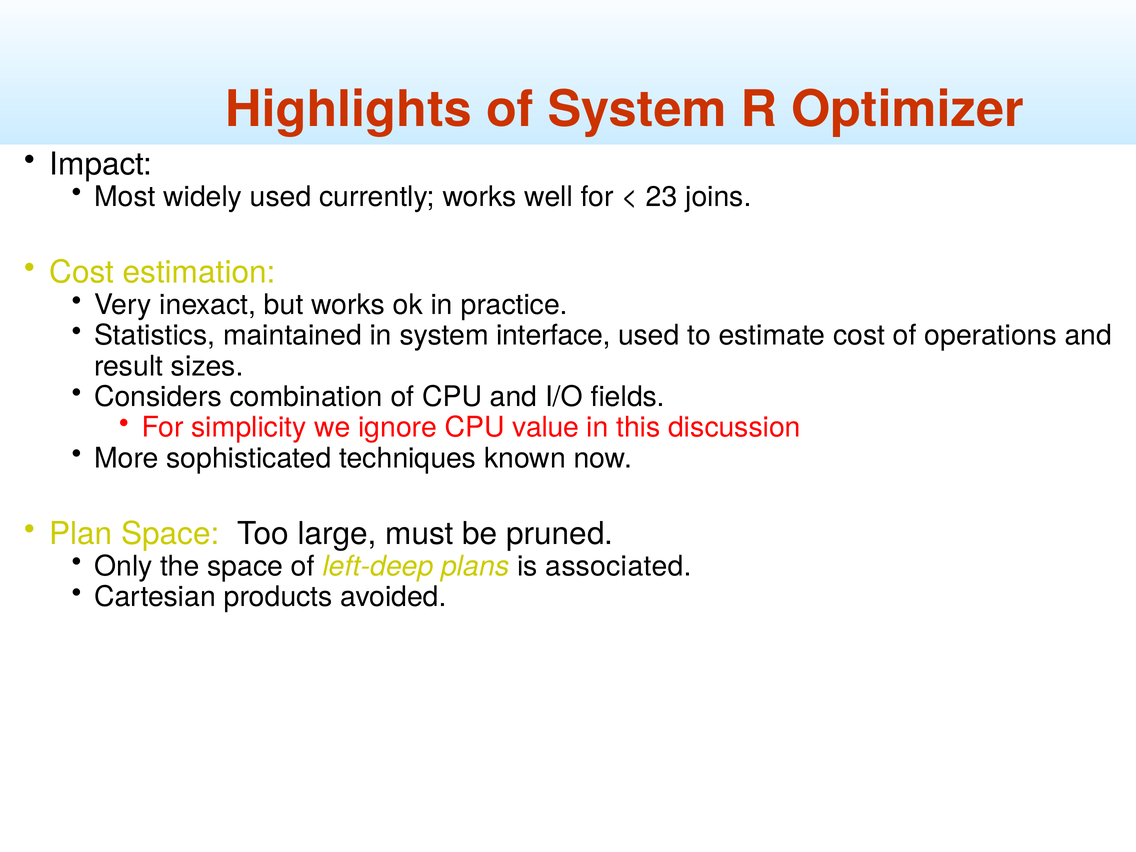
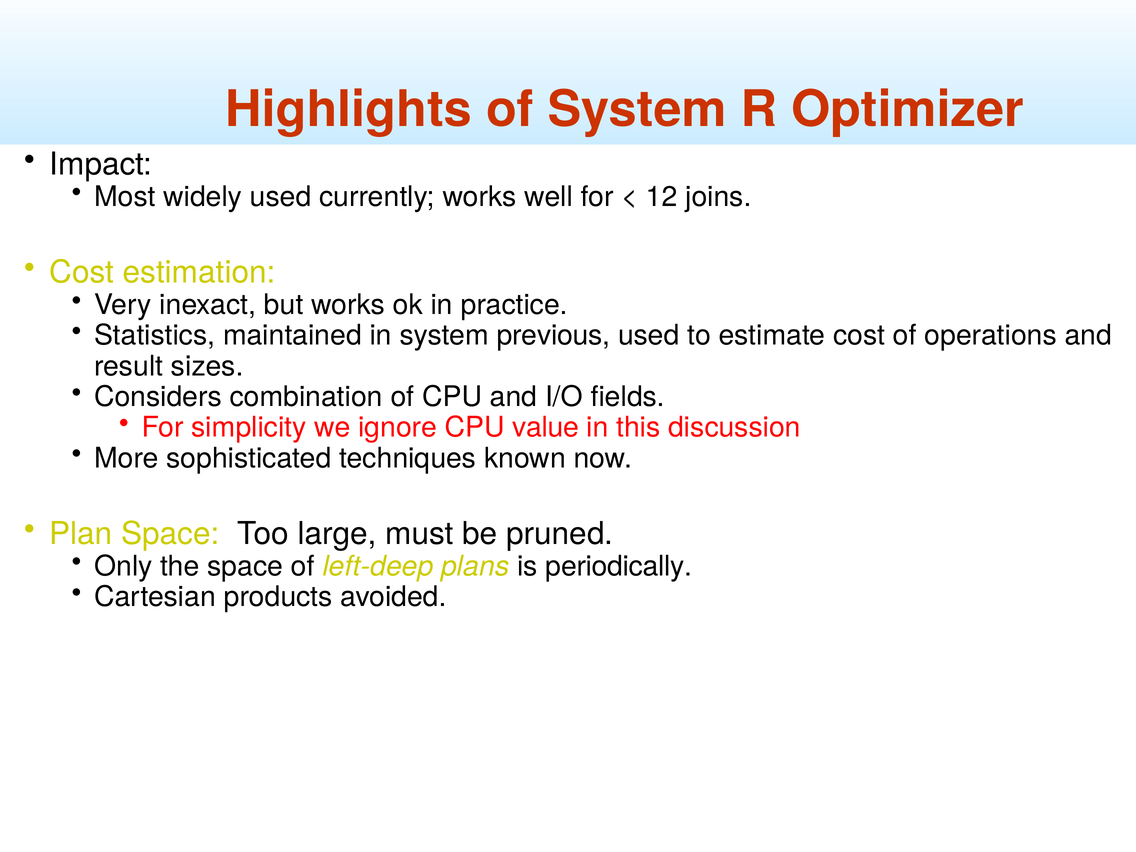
23: 23 -> 12 (662, 197)
interface: interface -> previous (553, 336)
associated: associated -> periodically (619, 566)
